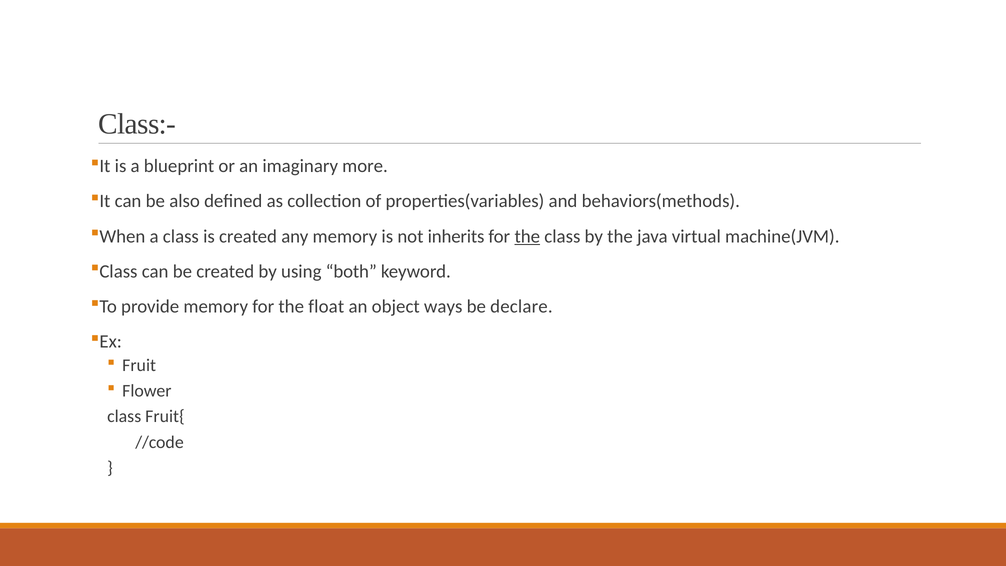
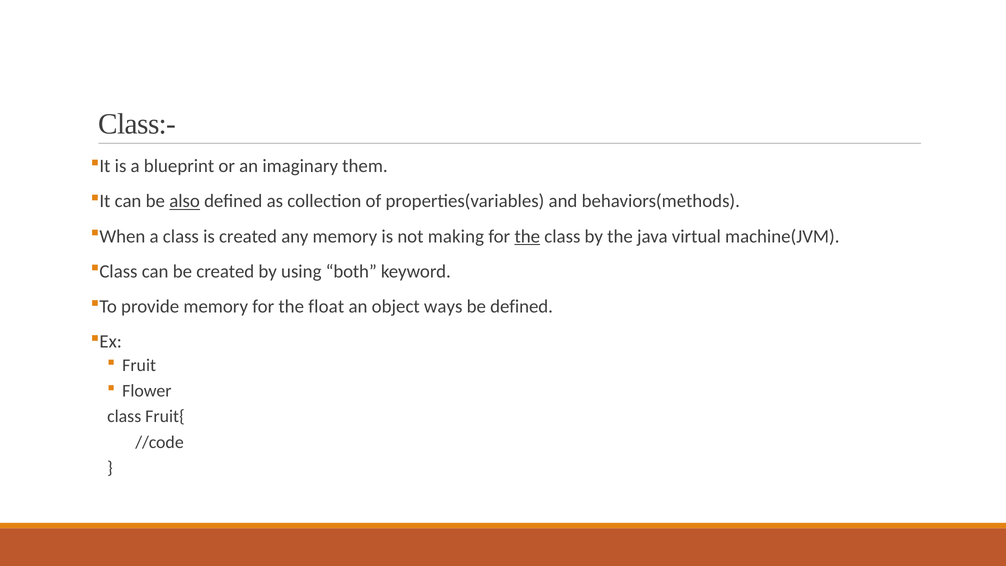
more: more -> them (365, 166)
also underline: none -> present (185, 201)
inherits: inherits -> making (456, 236)
be declare: declare -> defined (522, 306)
